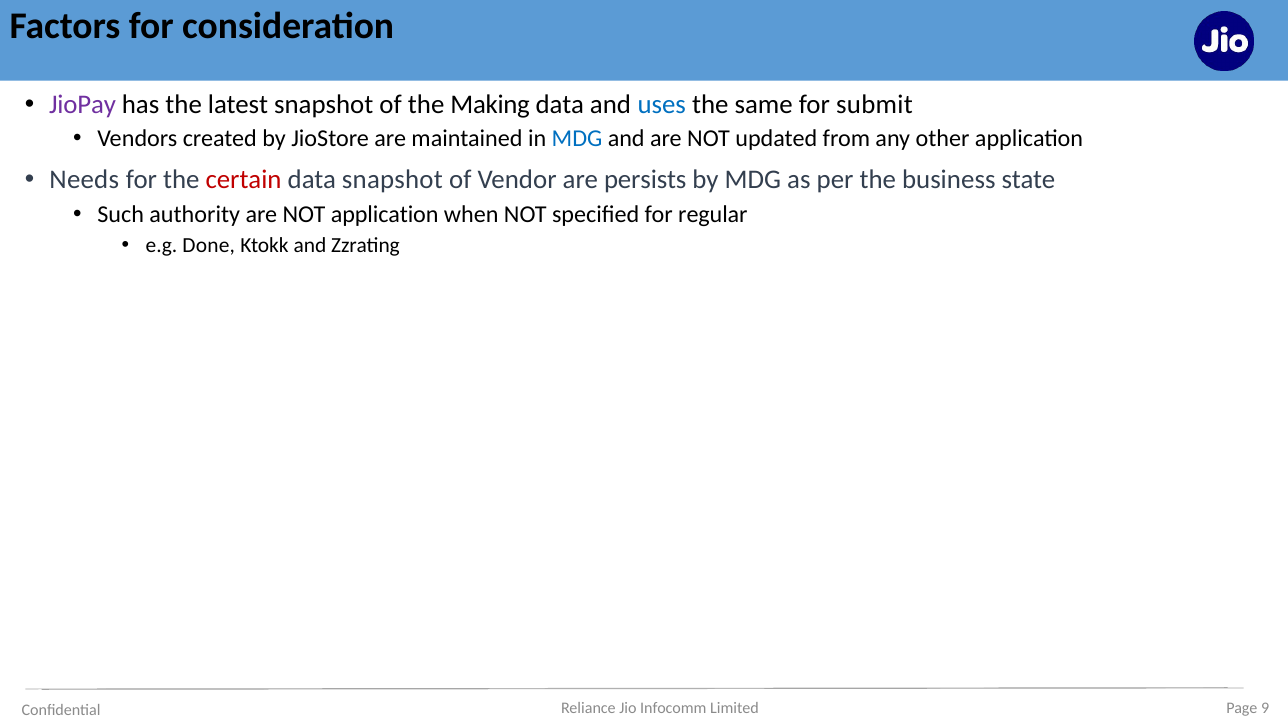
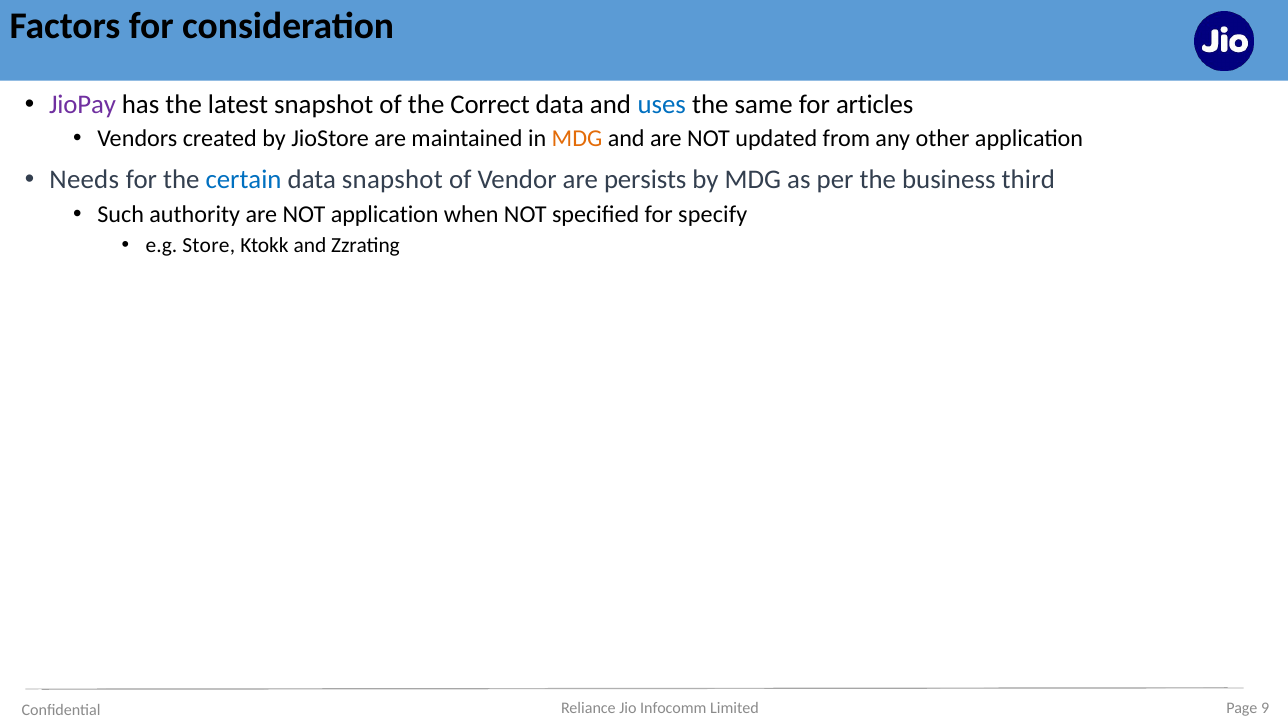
Making: Making -> Correct (490, 105)
submit: submit -> articles (875, 105)
MDG colour: blue -> orange (577, 139)
certain colour: red -> blue (244, 180)
state: state -> third (1028, 180)
regular: regular -> specify (713, 214)
Done: Done -> Store (209, 245)
